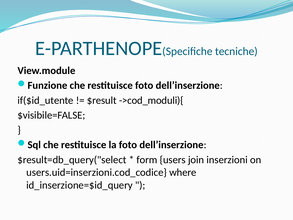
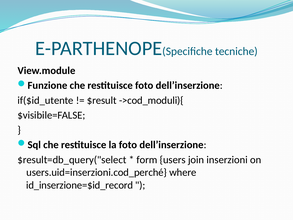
users.uid=inserzioni.cod_codice: users.uid=inserzioni.cod_codice -> users.uid=inserzioni.cod_perché (97, 172)
id_inserzione=$id_query: id_inserzione=$id_query -> id_inserzione=$id_record (80, 185)
